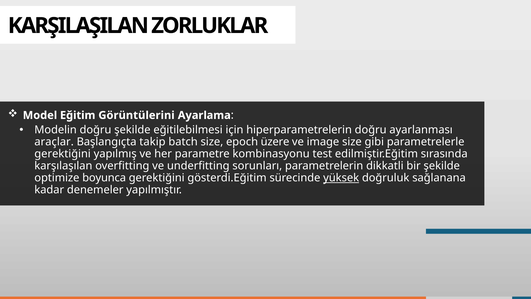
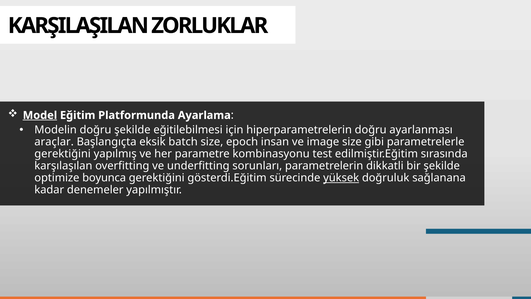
Model underline: none -> present (40, 115)
Görüntülerini: Görüntülerini -> Platformunda (137, 115)
takip: takip -> eksik (152, 142)
üzere: üzere -> insan (275, 142)
